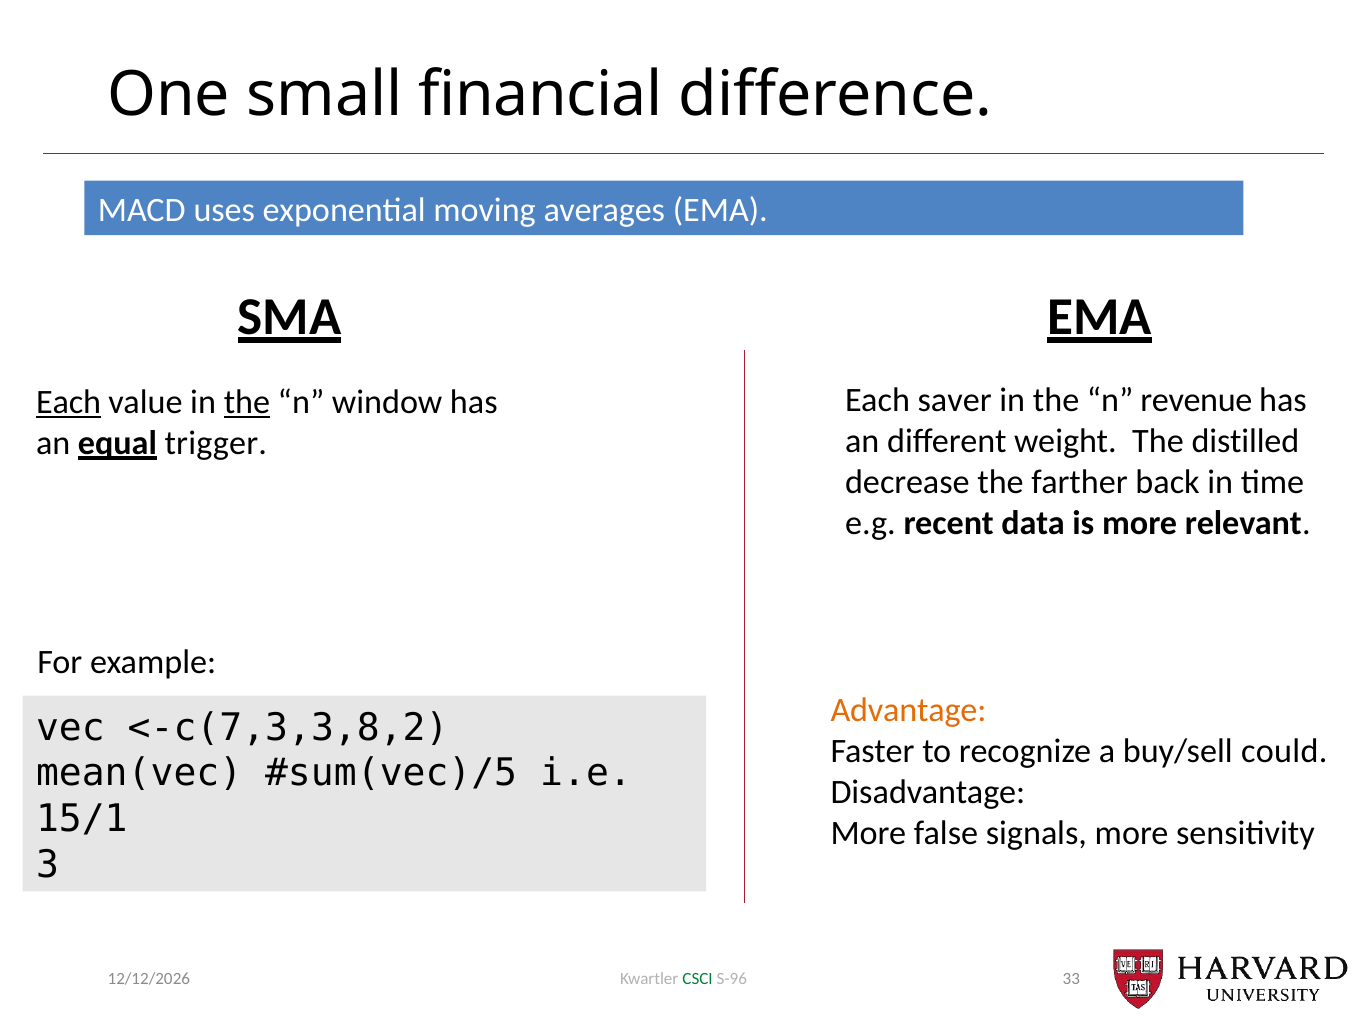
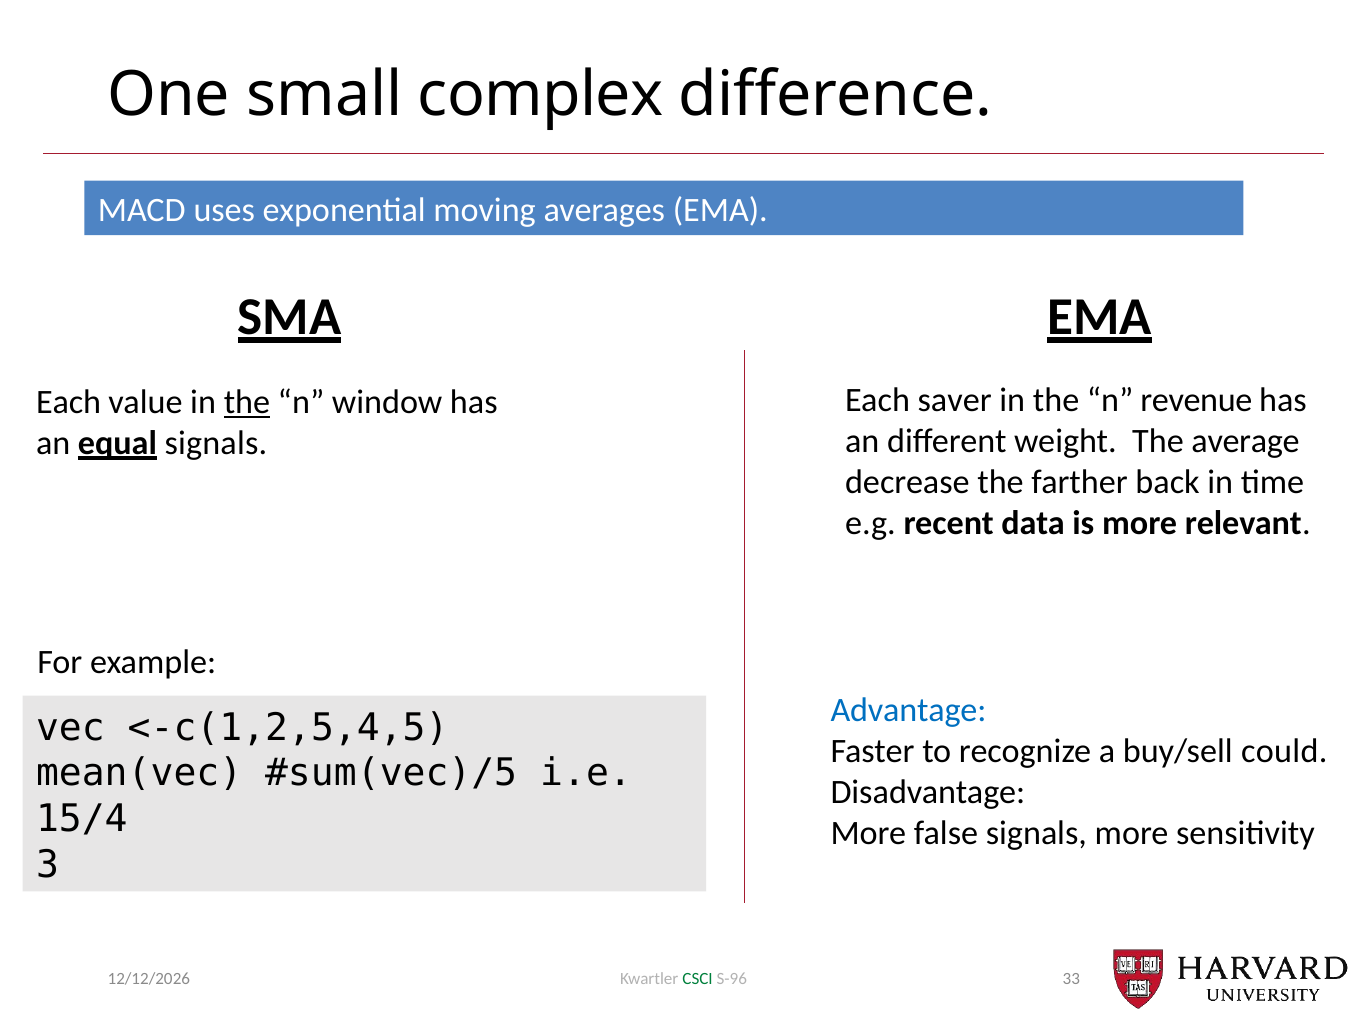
financial: financial -> complex (541, 95)
Each underline: present -> none (69, 402)
distilled: distilled -> average (1246, 442)
equal trigger: trigger -> signals (216, 443)
Advantage colour: orange -> blue (908, 711)
<-c(7,3,3,8,2: <-c(7,3,3,8,2 -> <-c(1,2,5,4,5 (288, 728)
15/1: 15/1 -> 15/4 (82, 819)
